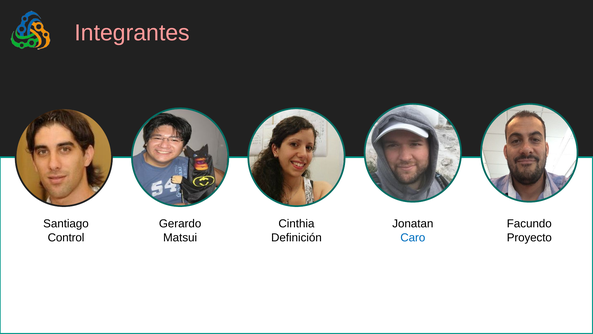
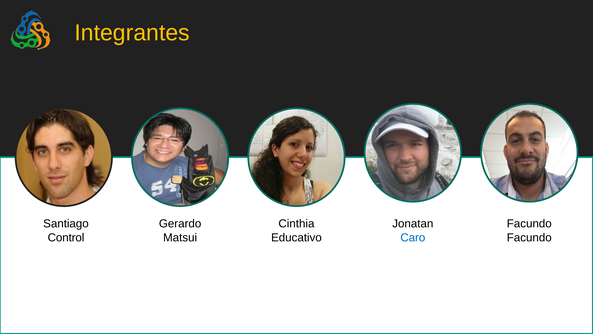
Integrantes colour: pink -> yellow (132, 33)
Definición: Definición -> Educativo (296, 237)
Proyecto: Proyecto -> Facundo (529, 237)
